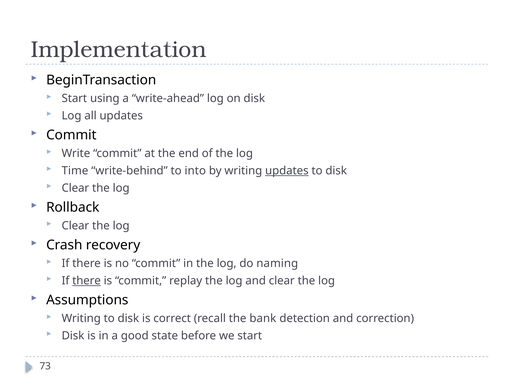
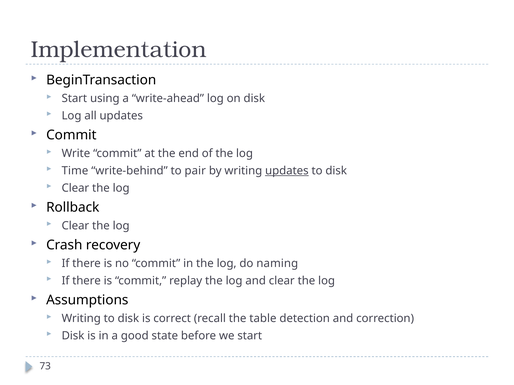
into: into -> pair (195, 171)
there underline: present -> none (87, 281)
bank: bank -> table (263, 319)
